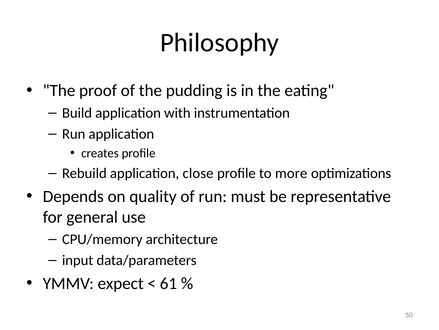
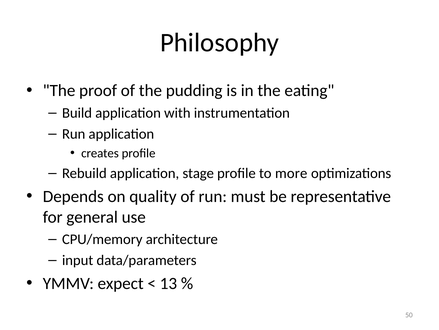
close: close -> stage (198, 173)
61: 61 -> 13 (168, 283)
